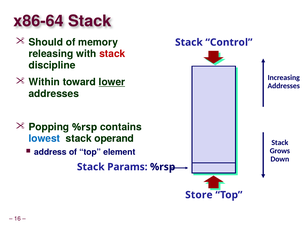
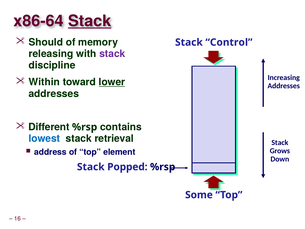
Stack underline: none -> present (90, 21)
stack colour: red -> purple (112, 54)
Popping: Popping -> Different (49, 127)
operand: operand -> retrieval (114, 138)
Params: Params -> Popped (127, 167)
Store: Store -> Some (199, 195)
